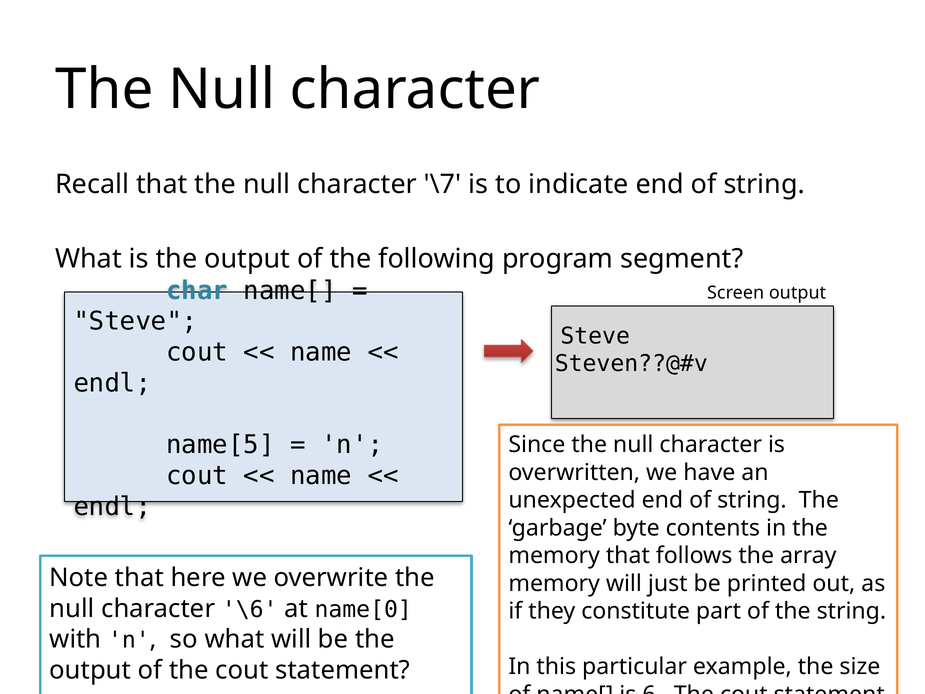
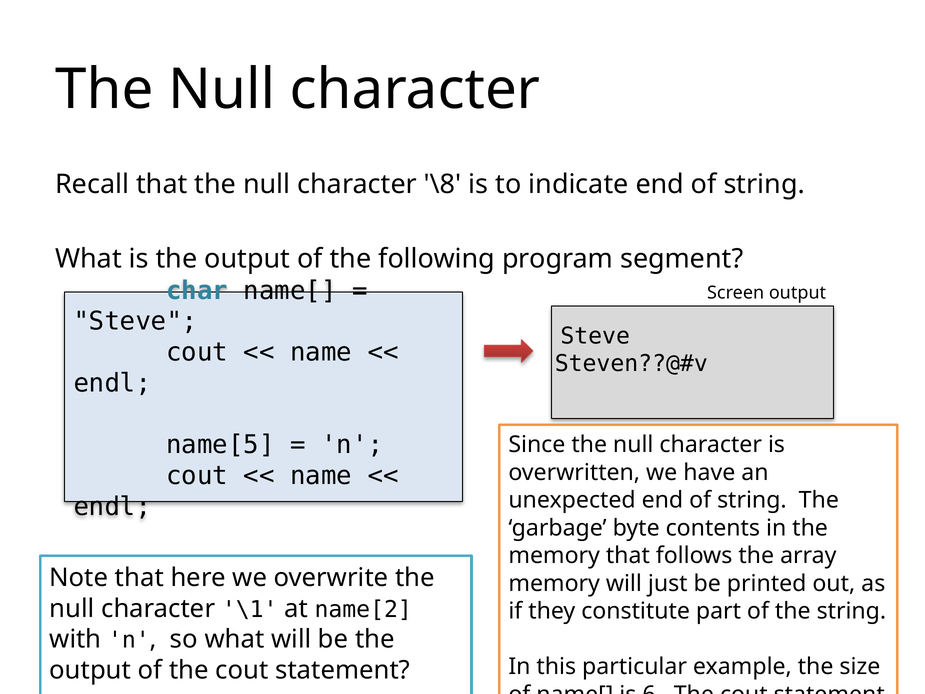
\7: \7 -> \8 (443, 184)
\6: \6 -> \1 (250, 609)
name[0: name[0 -> name[2 (363, 609)
